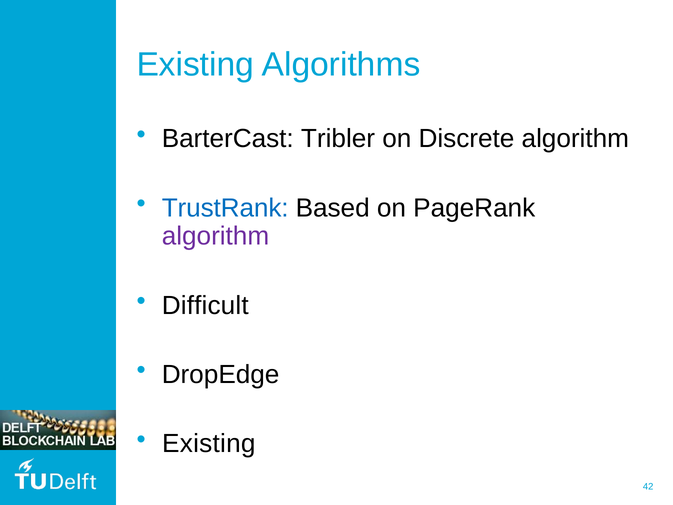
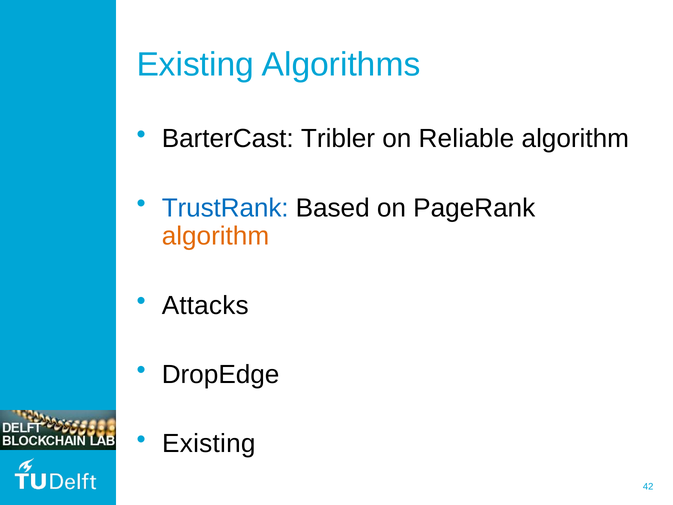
Discrete: Discrete -> Reliable (466, 139)
algorithm colour: purple -> orange (215, 236)
Difficult: Difficult -> Attacks (205, 305)
